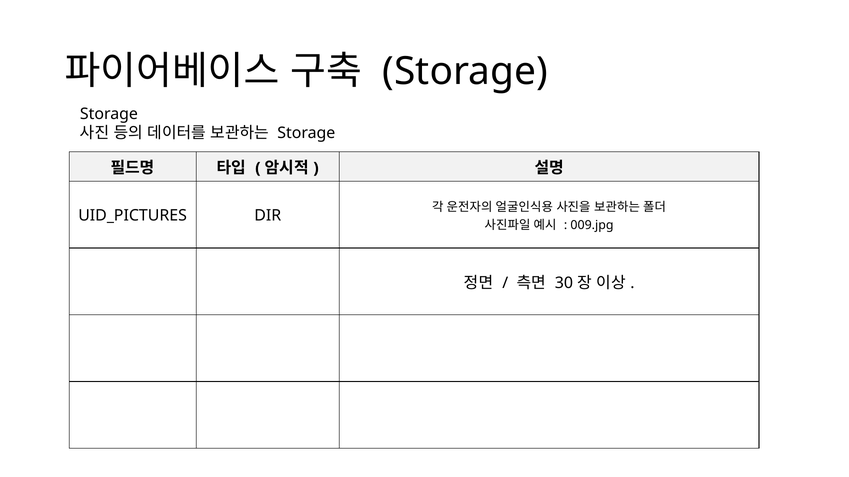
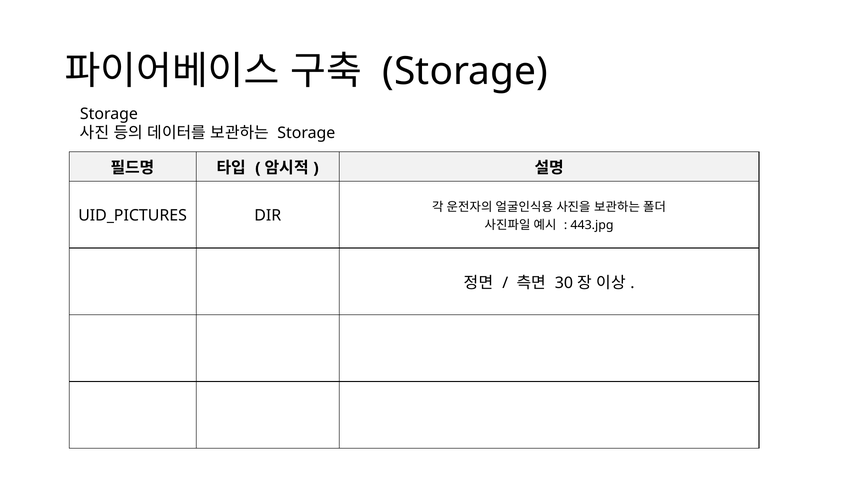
009.jpg: 009.jpg -> 443.jpg (592, 225)
